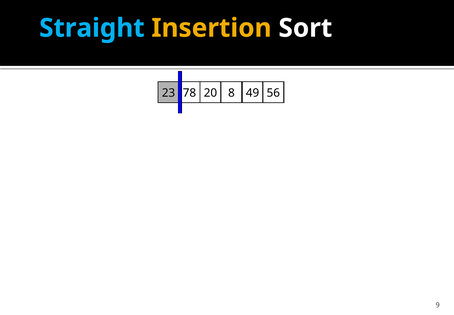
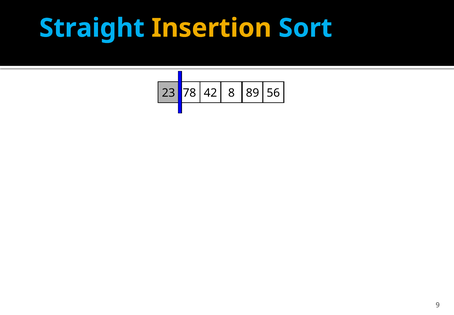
Sort colour: white -> light blue (305, 28)
20: 20 -> 42 (210, 93)
49: 49 -> 89 (253, 93)
